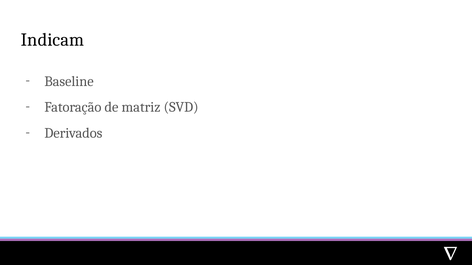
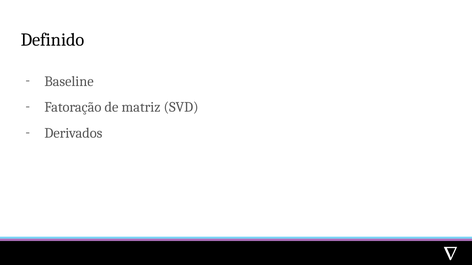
Indicam: Indicam -> Definido (53, 40)
